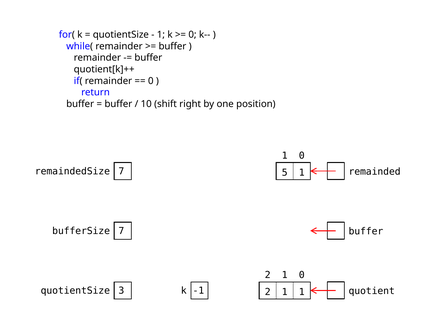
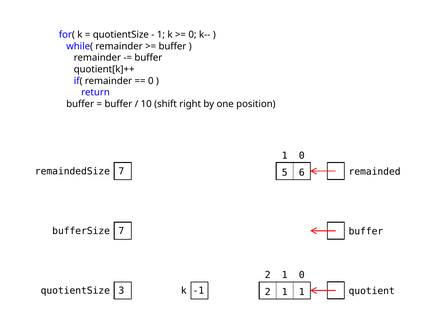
5 1: 1 -> 6 (302, 172)
